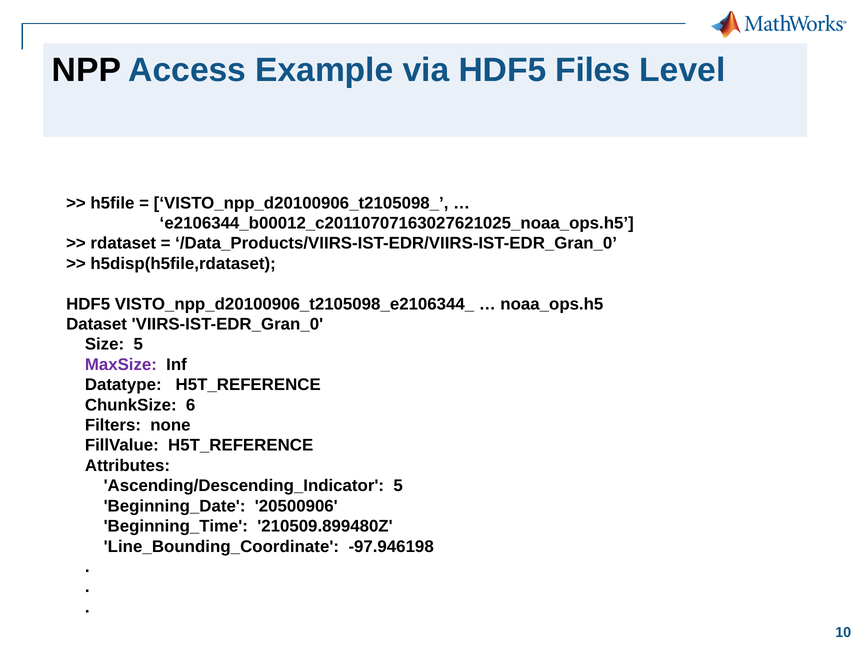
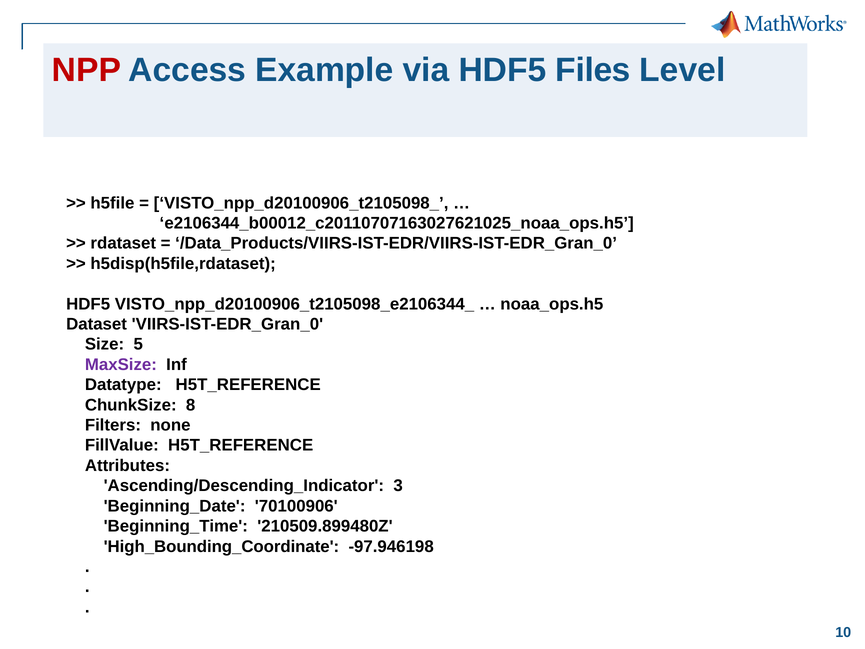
NPP colour: black -> red (86, 70)
6: 6 -> 8 (191, 405)
Ascending/Descending_Indicator 5: 5 -> 3 (398, 486)
20500906: 20500906 -> 70100906 (296, 506)
Line_Bounding_Coordinate: Line_Bounding_Coordinate -> High_Bounding_Coordinate (221, 546)
